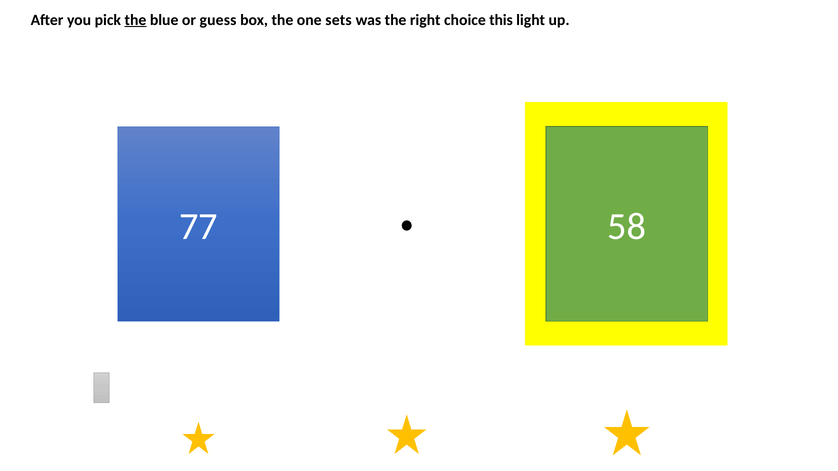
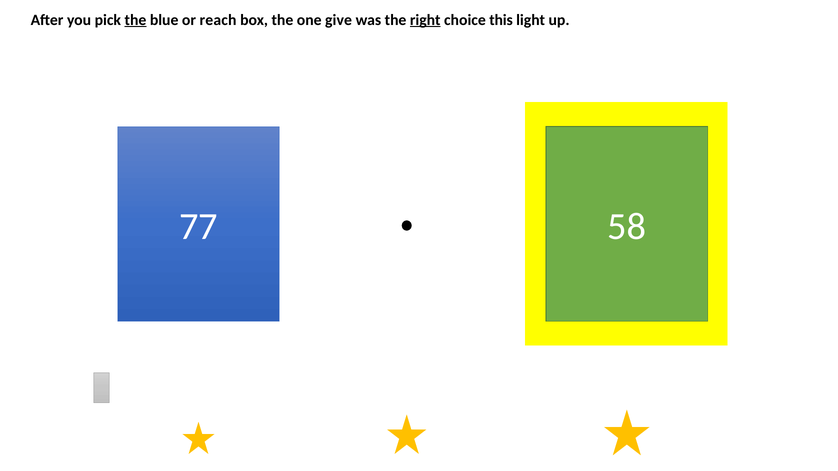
guess: guess -> reach (218, 20)
sets: sets -> give (339, 20)
right underline: none -> present (425, 20)
